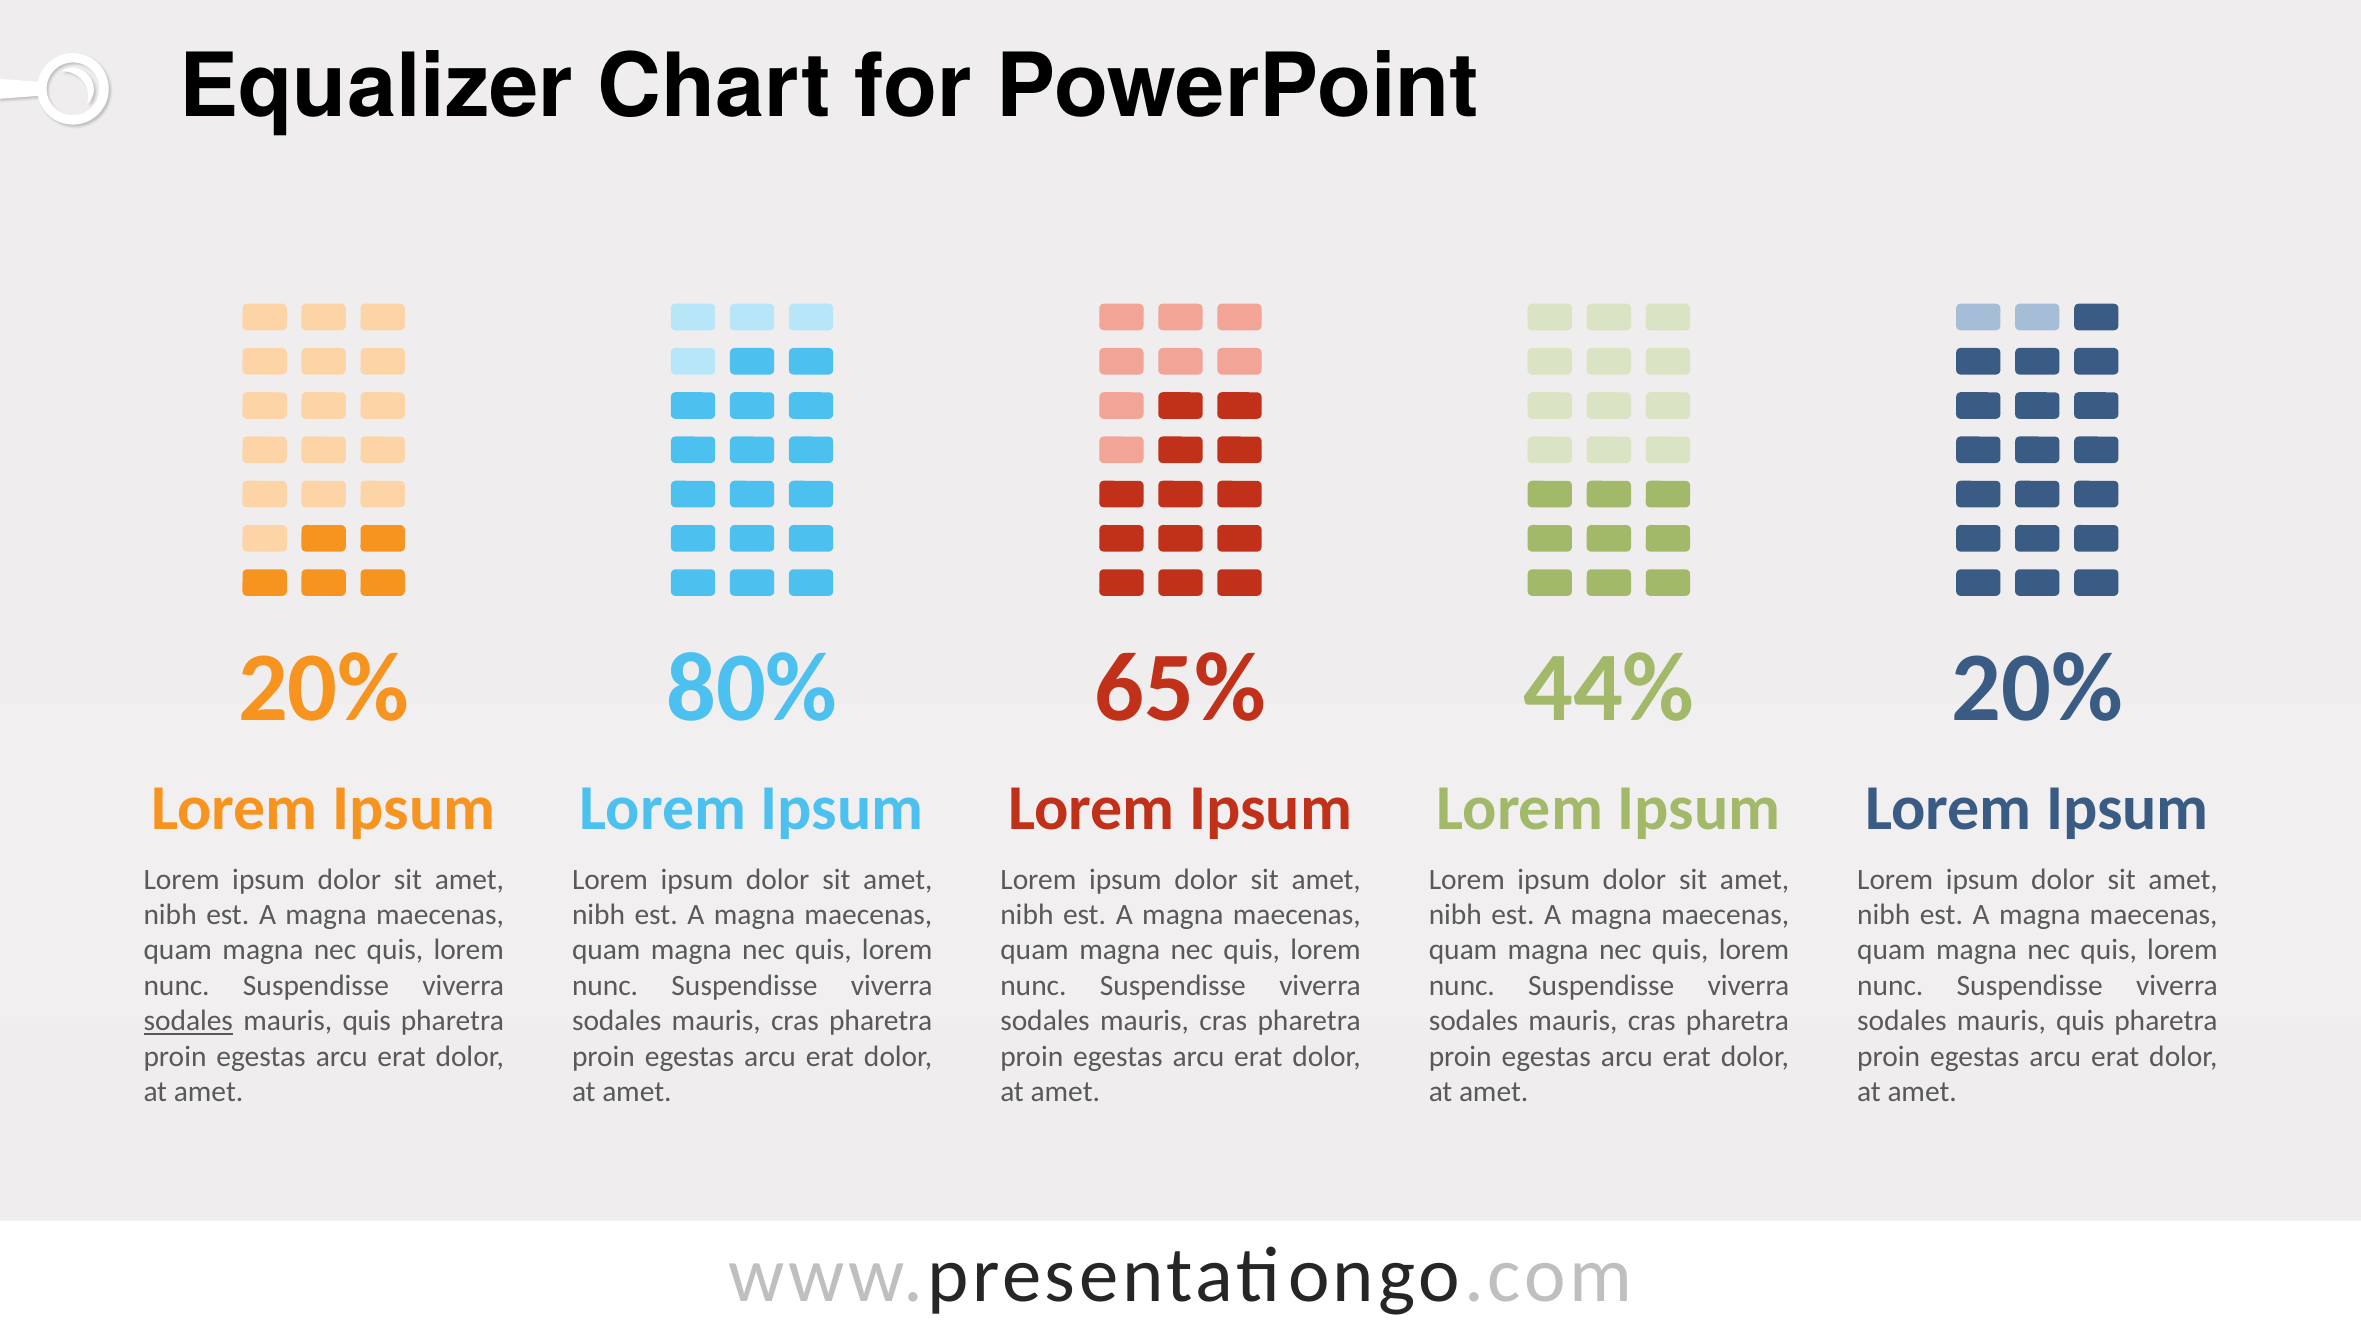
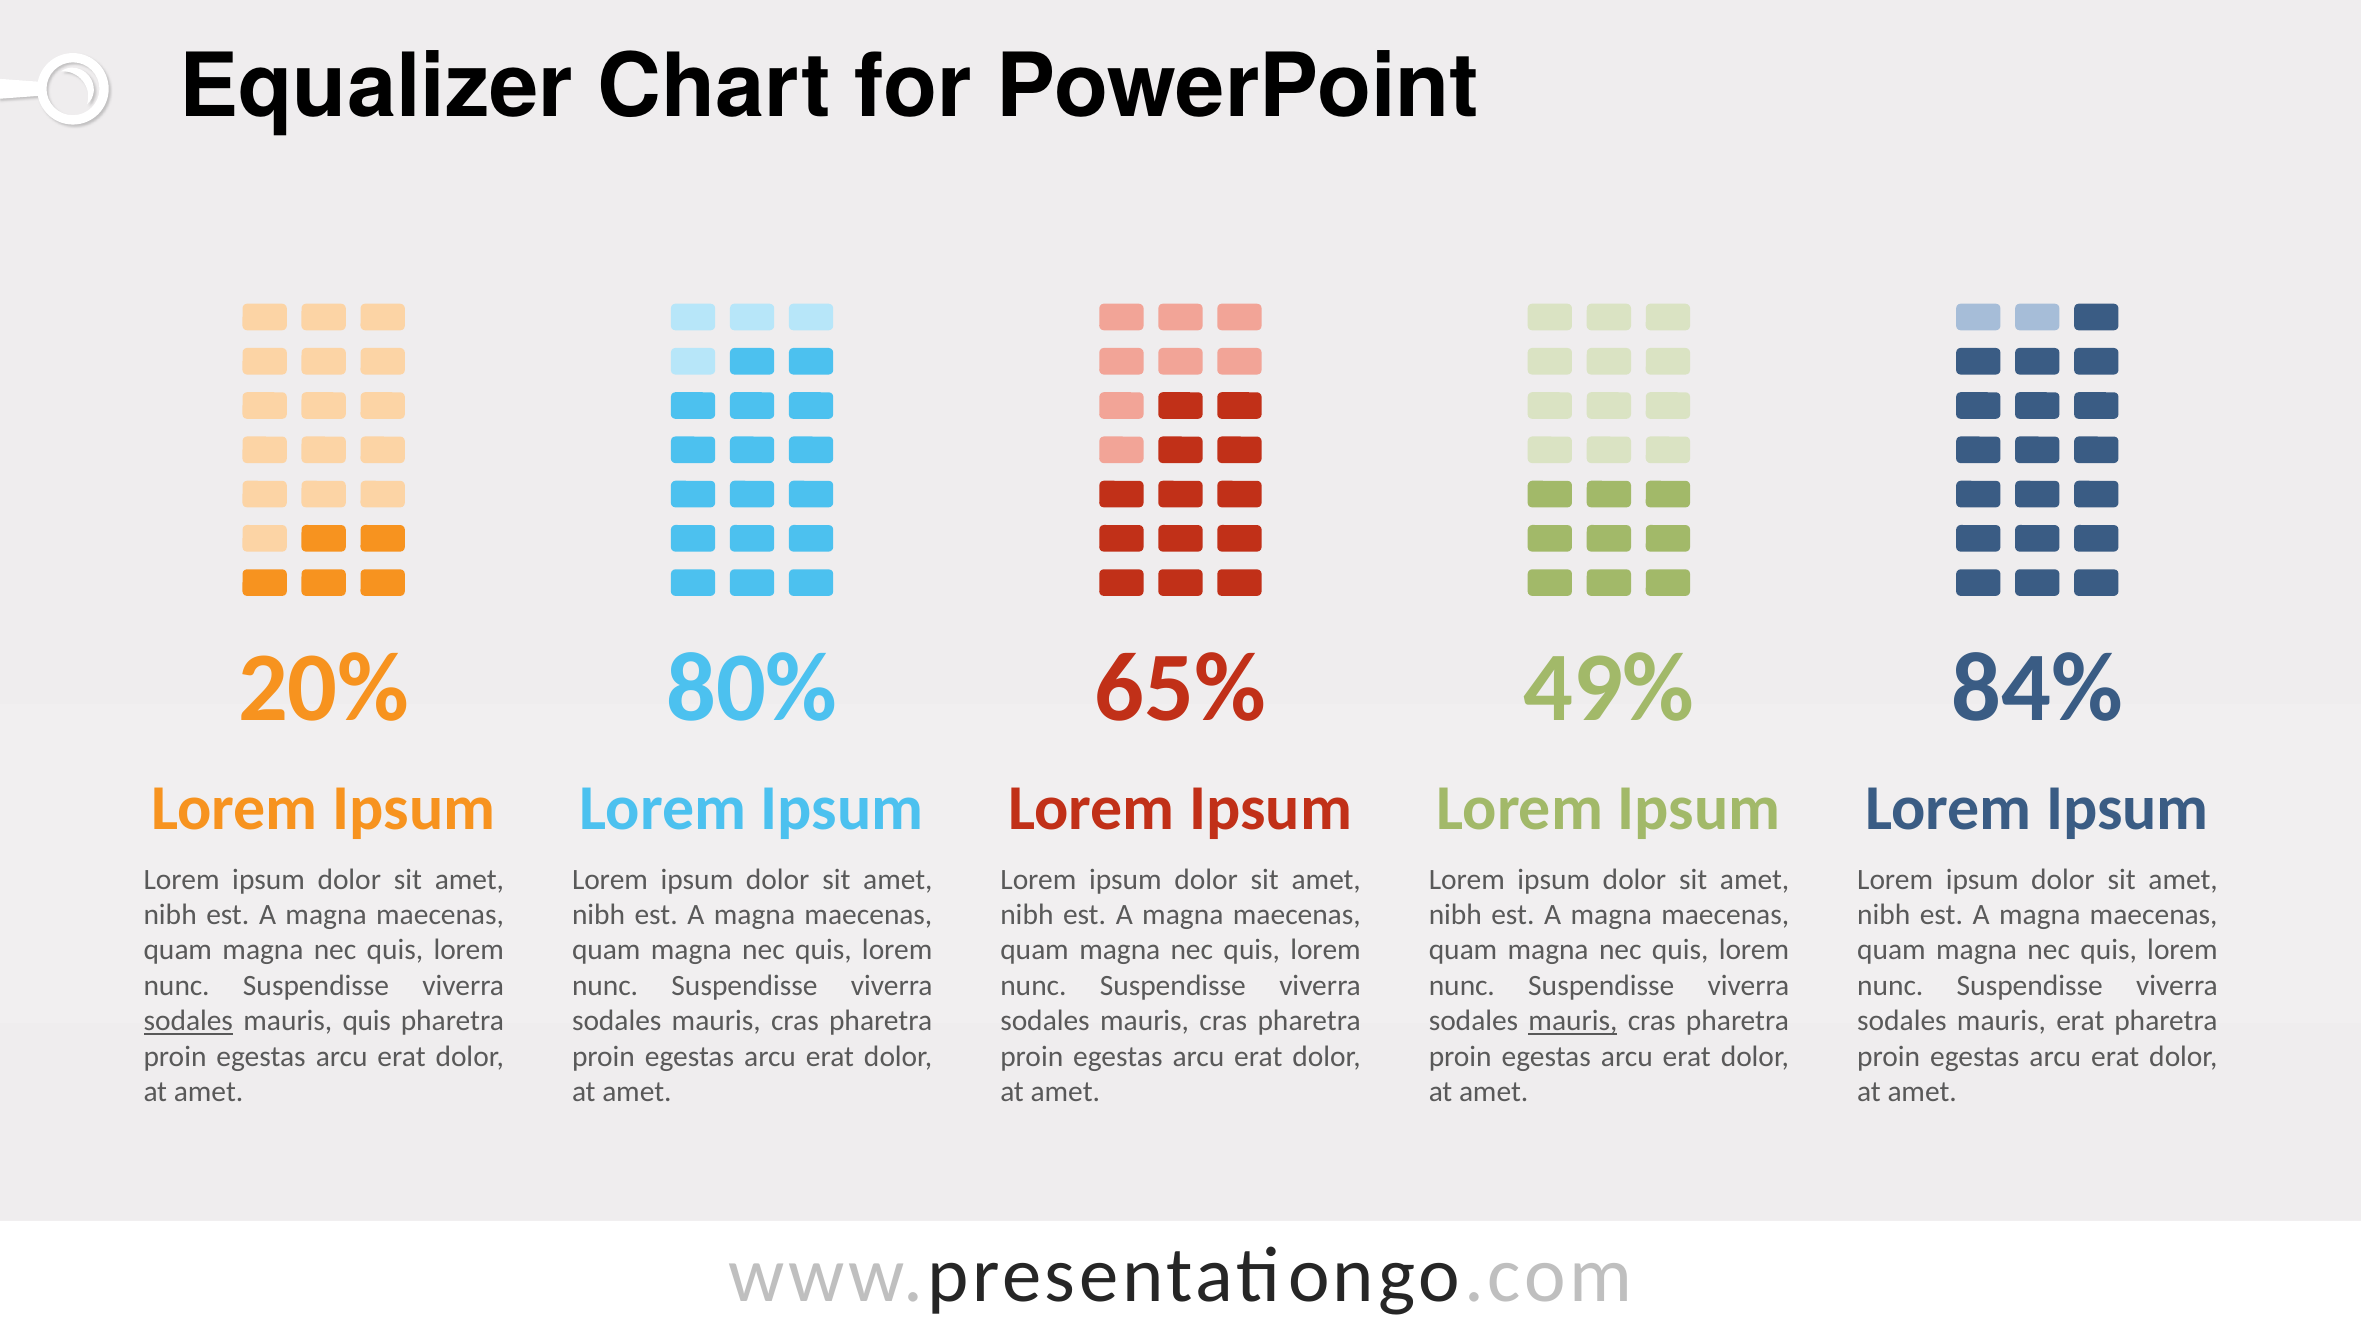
44%: 44% -> 49% (1609, 688)
20%: 20% -> 84% (2037, 688)
mauris underline: none -> present (1573, 1021)
quis: quis -> erat (2080, 1021)
